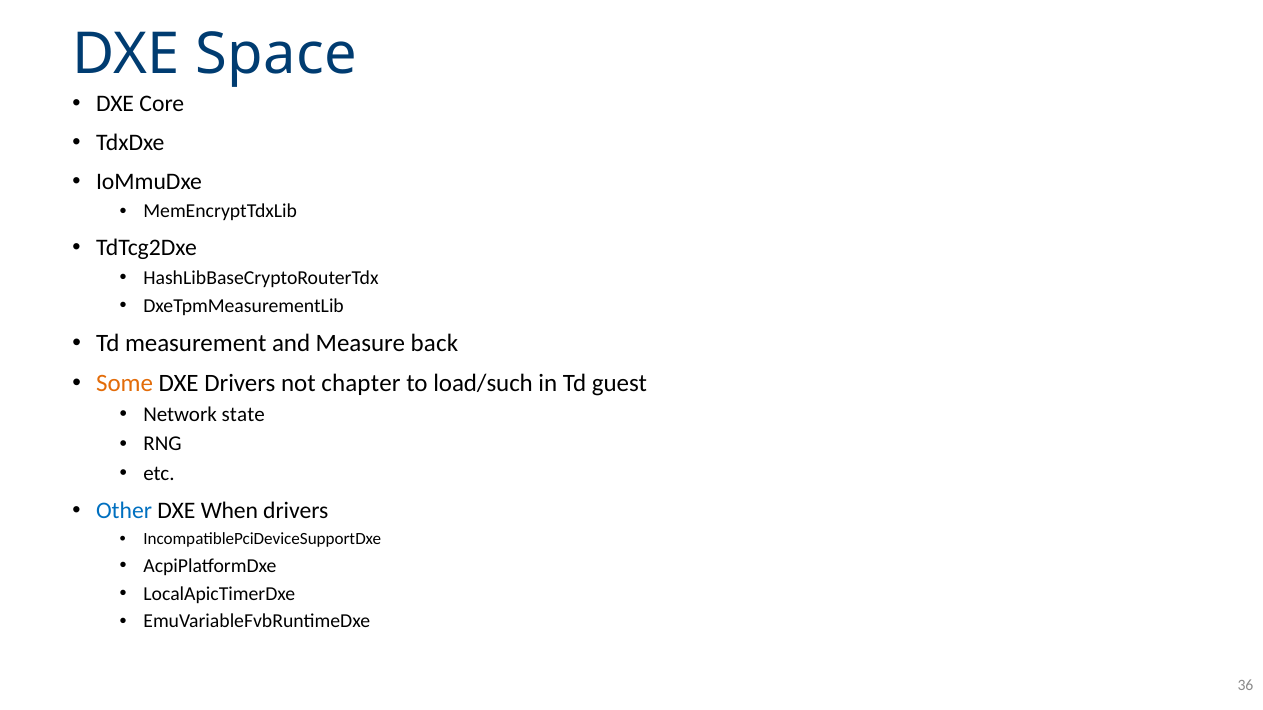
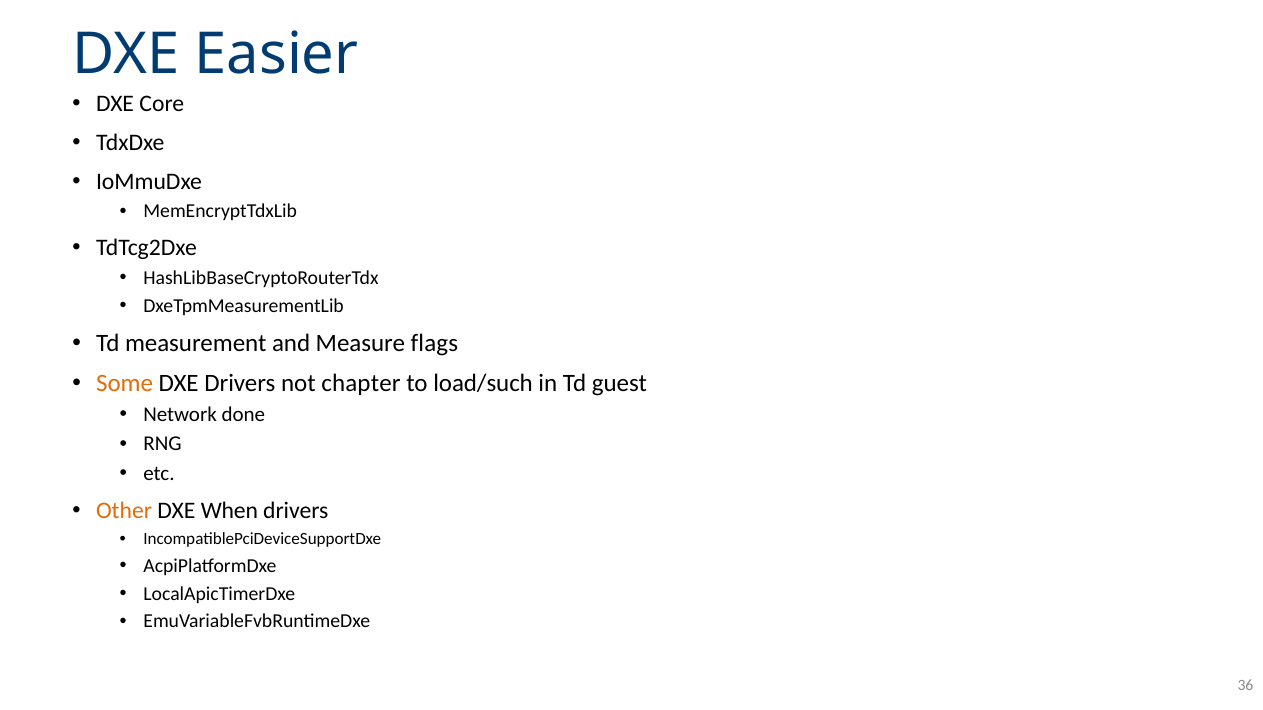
Space: Space -> Easier (277, 54)
back: back -> flags (434, 343)
state: state -> done (243, 415)
Other colour: blue -> orange (124, 511)
